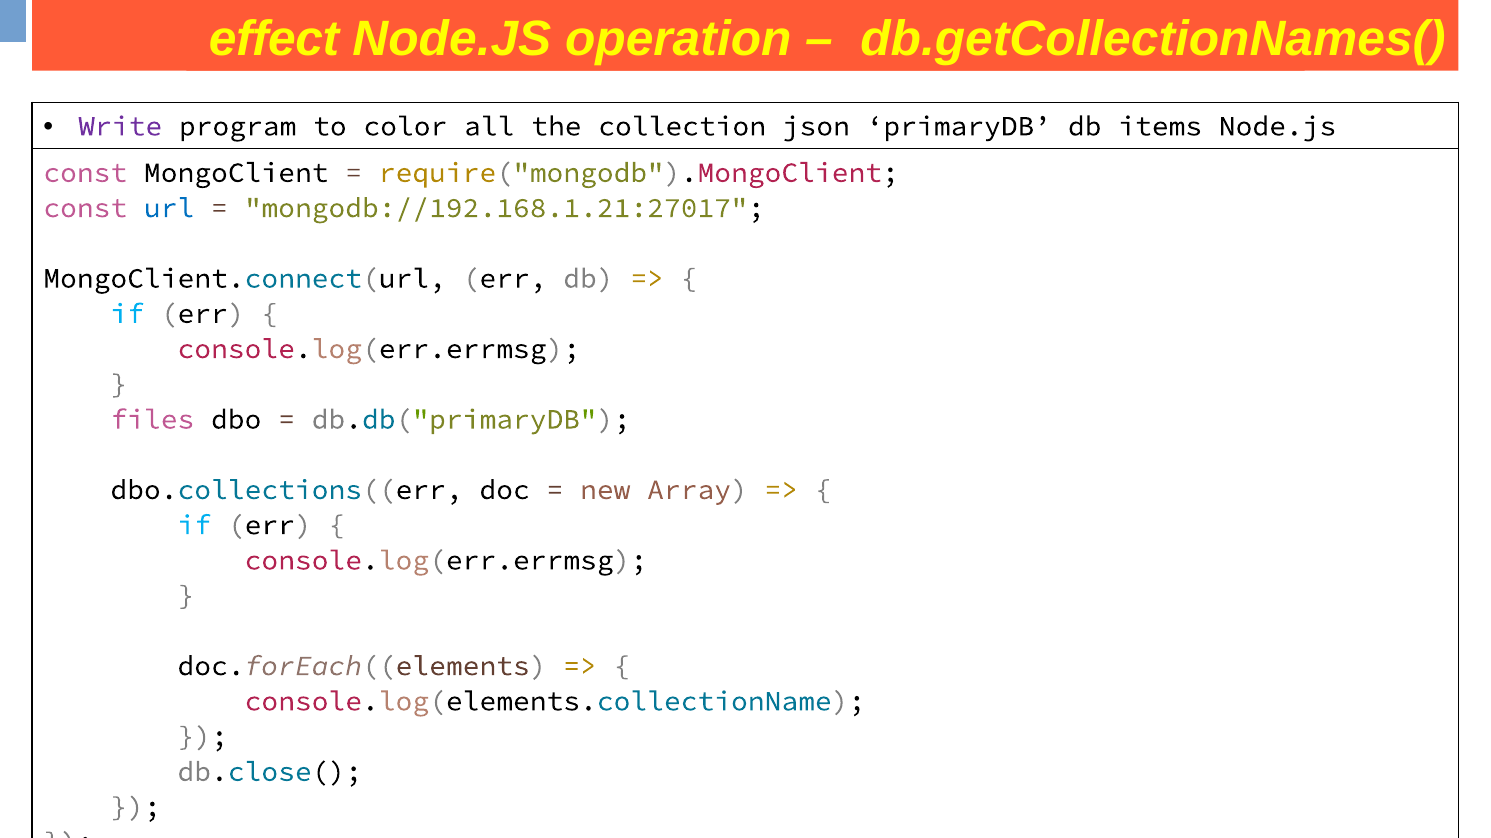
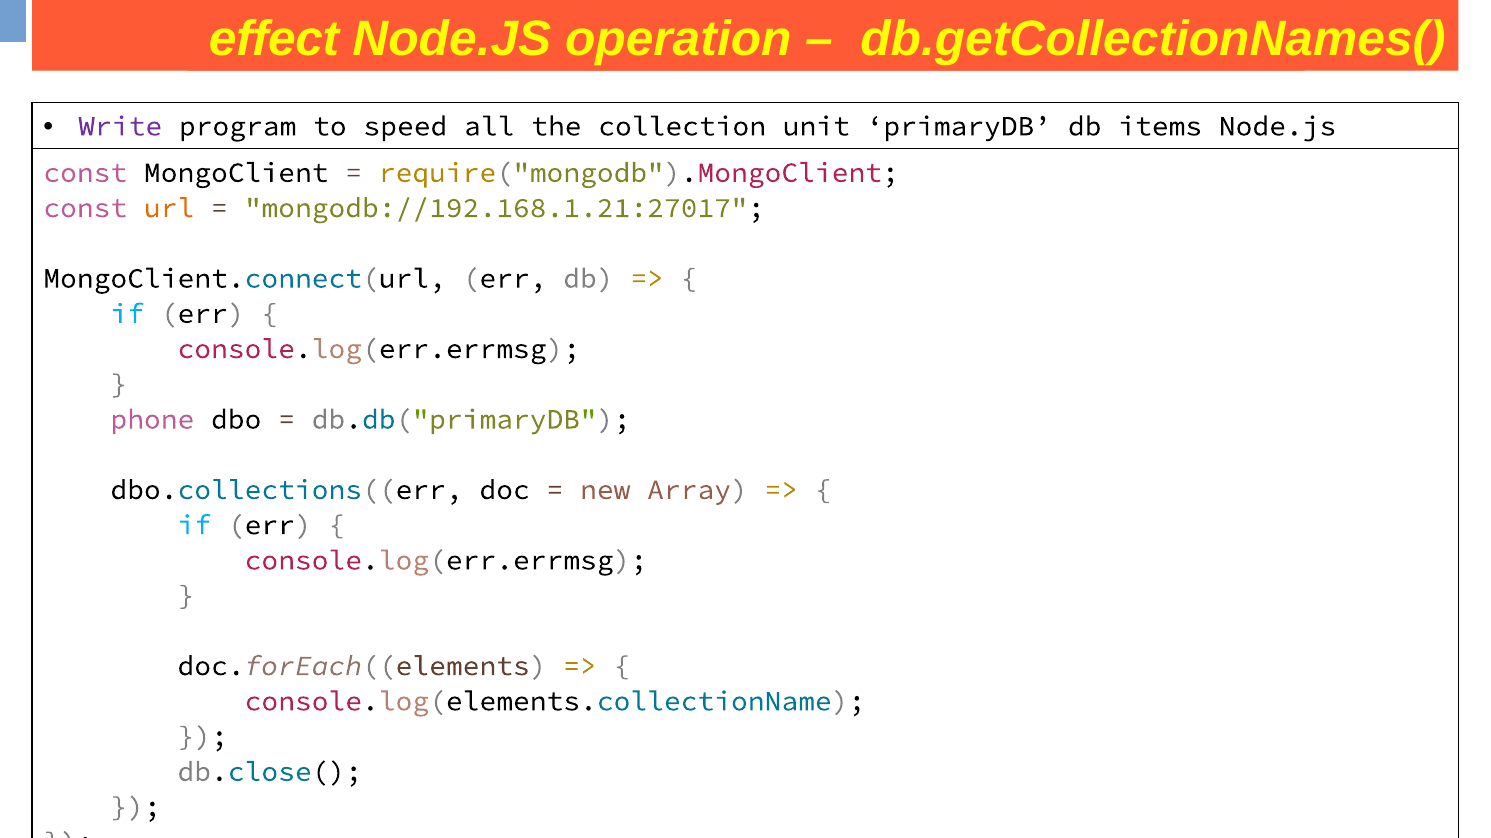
color: color -> speed (405, 126)
json: json -> unit (816, 126)
url colour: blue -> orange (169, 208)
files: files -> phone (152, 420)
